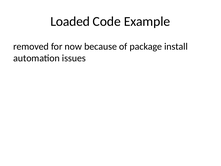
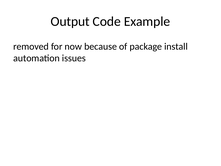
Loaded: Loaded -> Output (70, 21)
